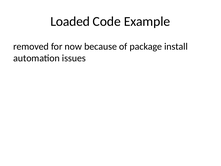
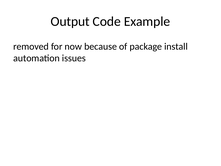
Loaded: Loaded -> Output (70, 21)
